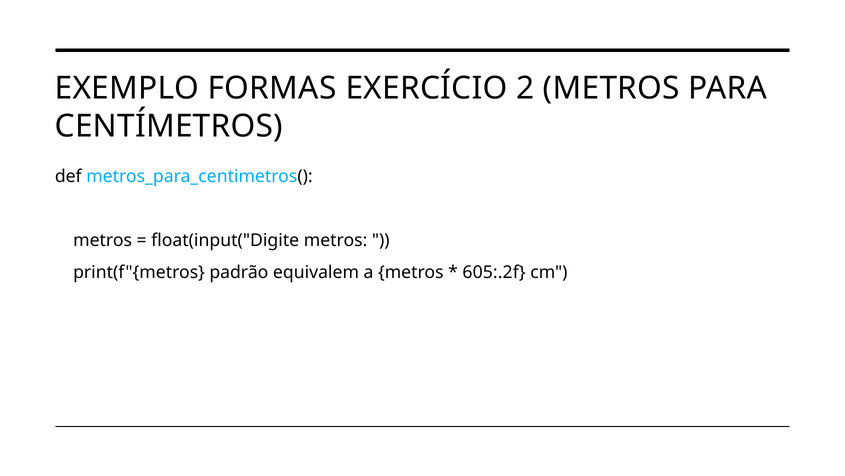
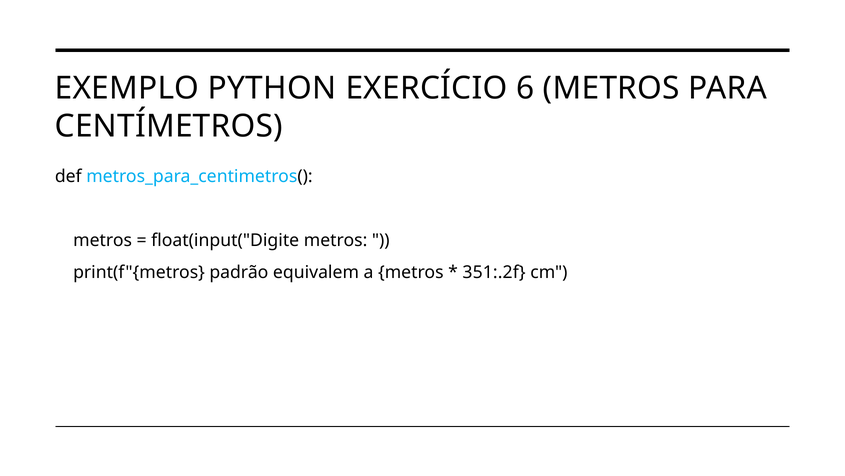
FORMAS: FORMAS -> PYTHON (272, 88)
2: 2 -> 6 (525, 88)
605:.2f: 605:.2f -> 351:.2f (494, 272)
